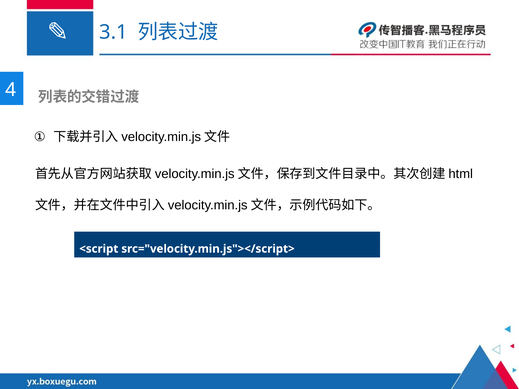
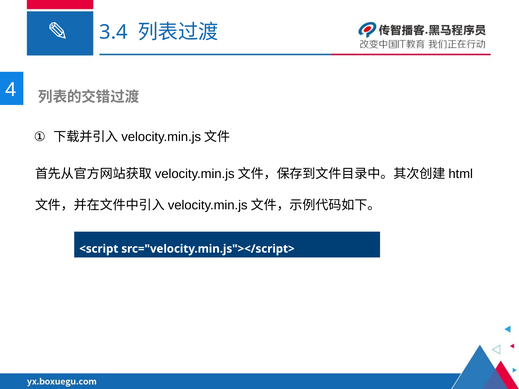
3.1: 3.1 -> 3.4 (113, 32)
